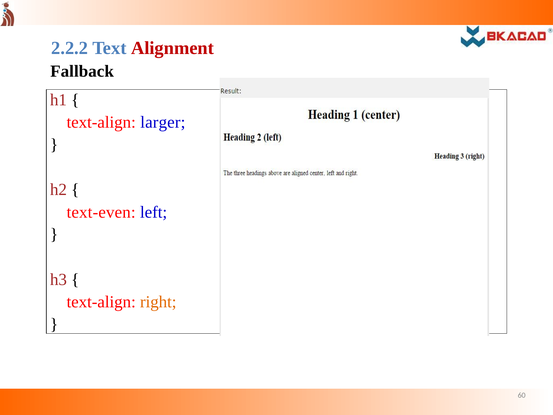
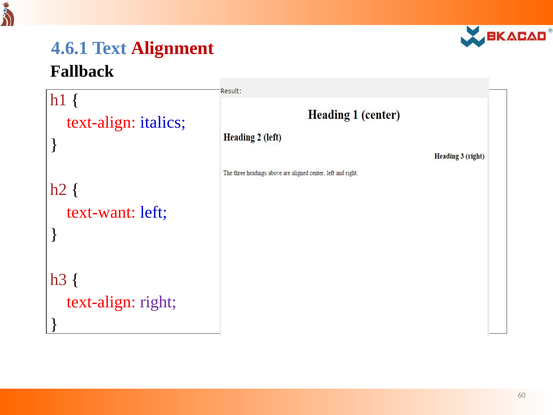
2.2.2: 2.2.2 -> 4.6.1 (70, 48)
larger: larger -> italics (163, 122)
text-even: text-even -> text-want (101, 212)
right colour: orange -> purple (158, 302)
